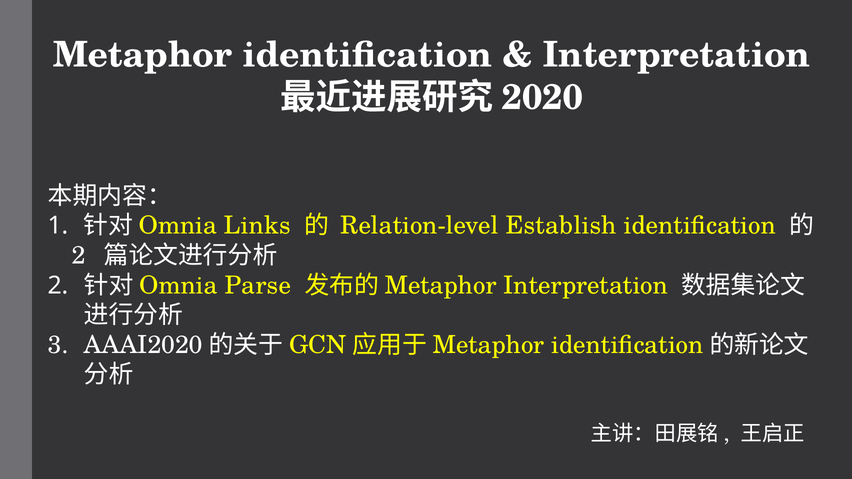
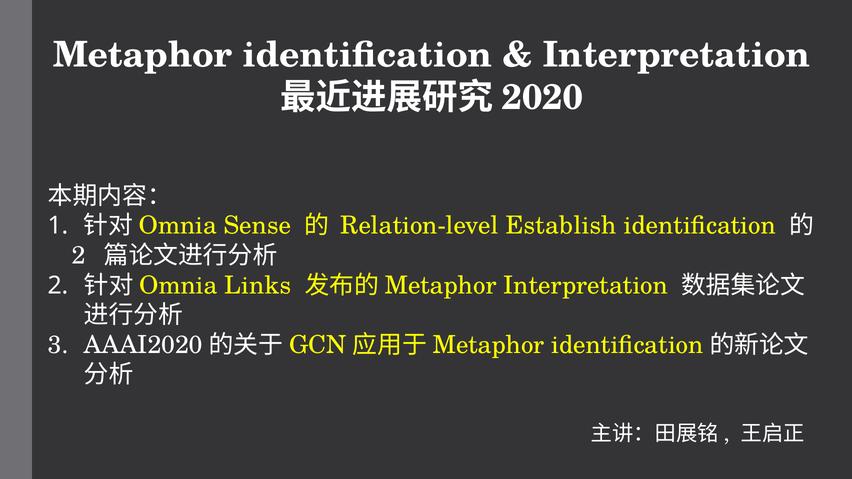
Links: Links -> Sense (257, 226)
Parse: Parse -> Links (258, 285)
